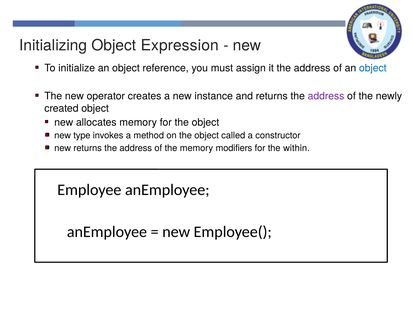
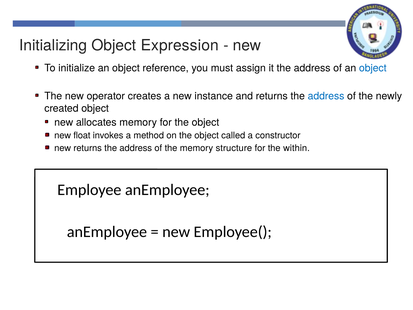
address colour: purple -> blue (326, 96)
type: type -> float (82, 135)
modifiers: modifiers -> structure (234, 148)
